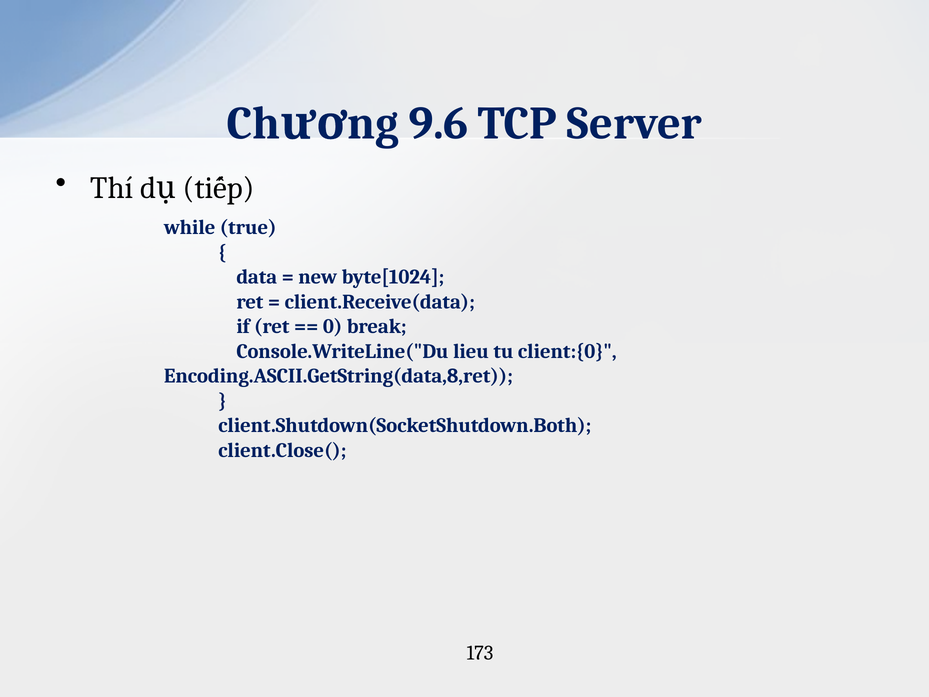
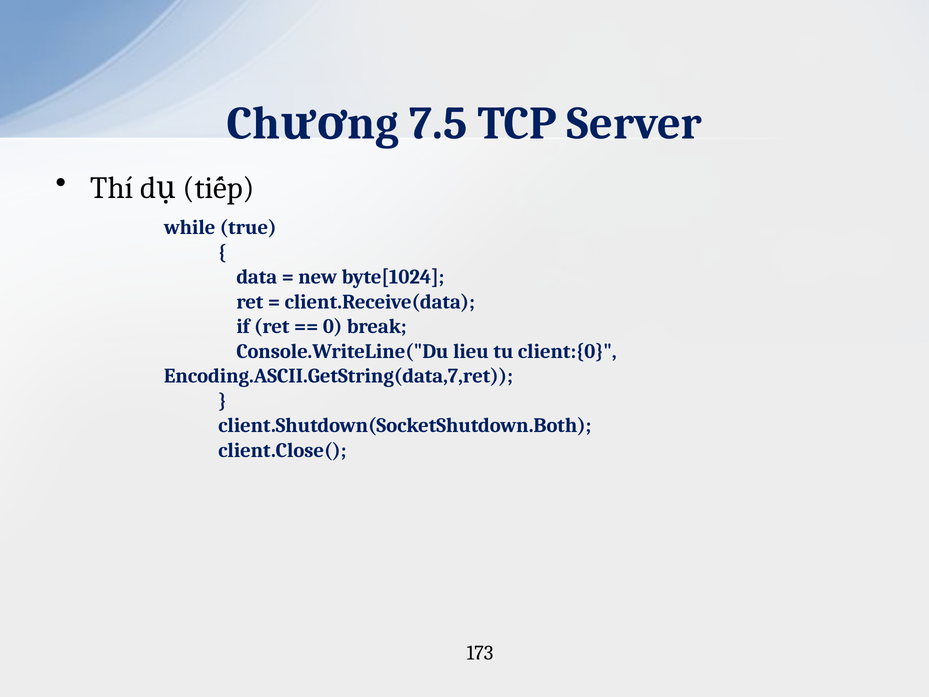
9.6: 9.6 -> 7.5 (438, 123)
Encoding.ASCII.GetString(data,8,ret: Encoding.ASCII.GetString(data,8,ret -> Encoding.ASCII.GetString(data,7,ret (338, 376)
